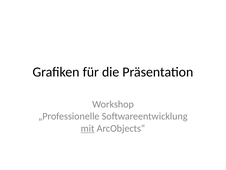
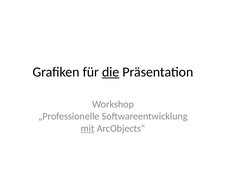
die underline: none -> present (111, 72)
